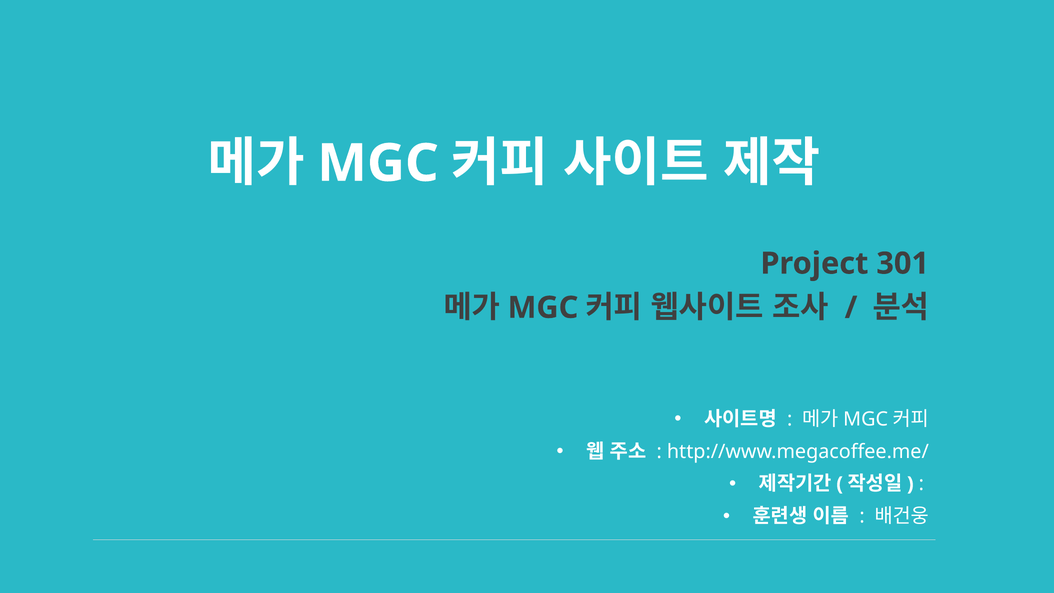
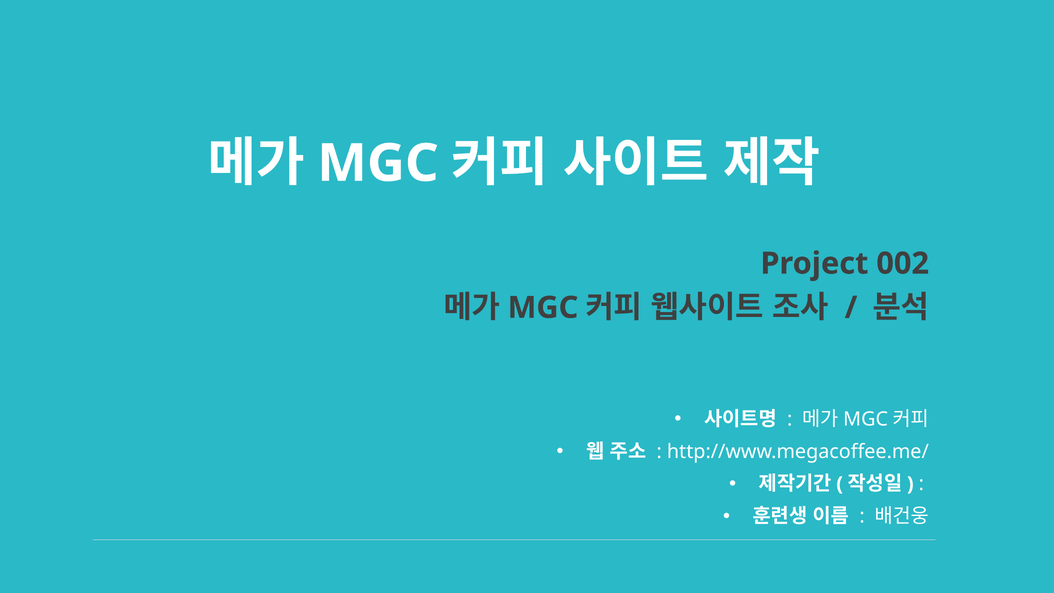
301: 301 -> 002 (903, 263)
